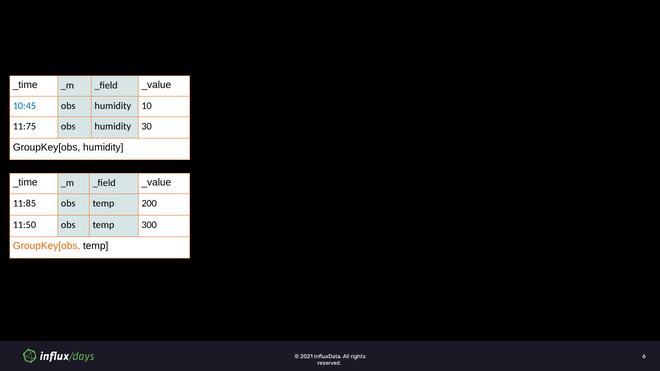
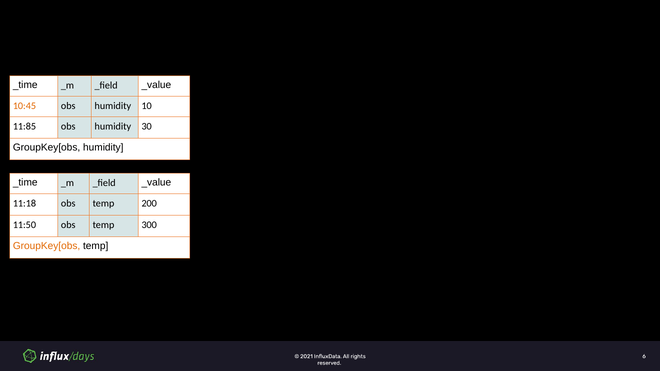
10:45 colour: blue -> orange (24, 106)
11:75: 11:75 -> 11:85 (24, 127)
11:85: 11:85 -> 11:18 (24, 204)
